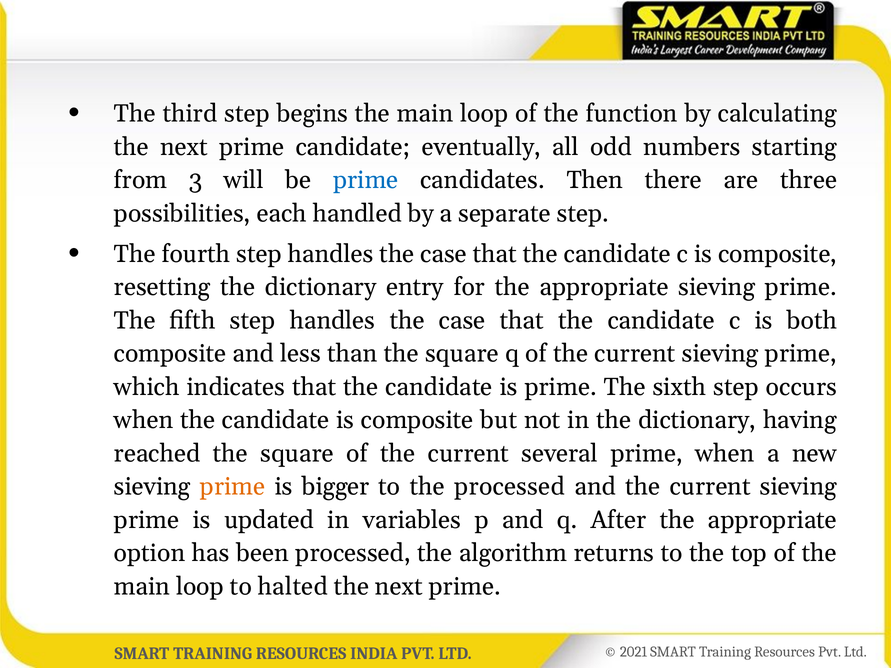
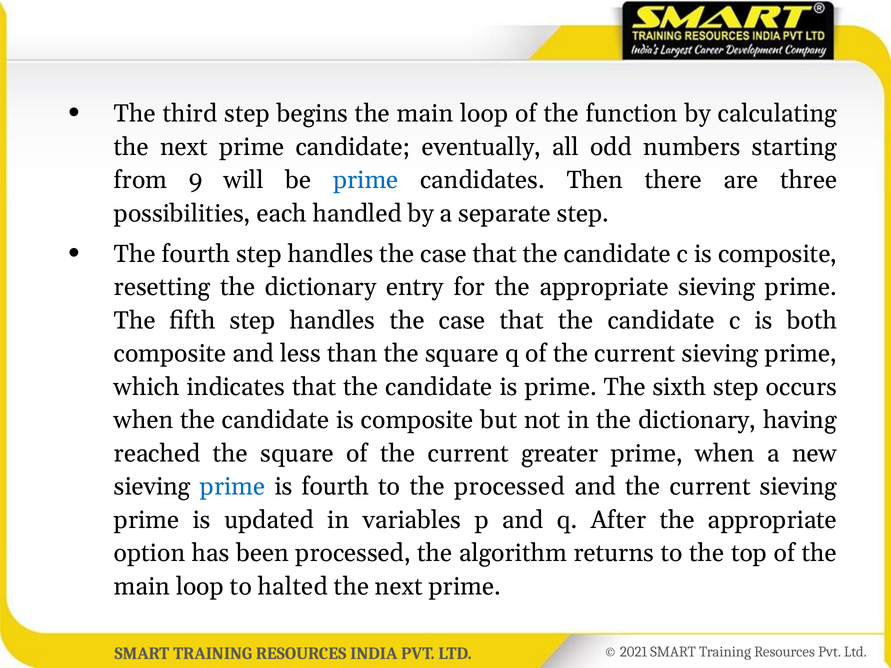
3: 3 -> 9 (196, 180)
several: several -> greater (560, 454)
prime colour: orange -> blue (233, 487)
is bigger: bigger -> fourth (336, 487)
